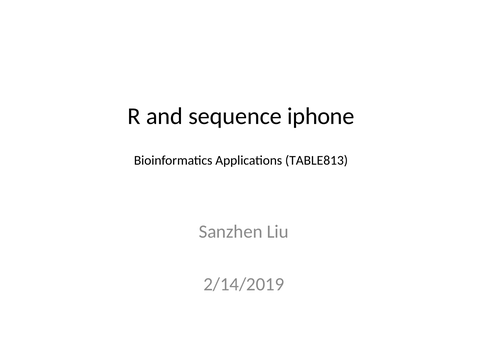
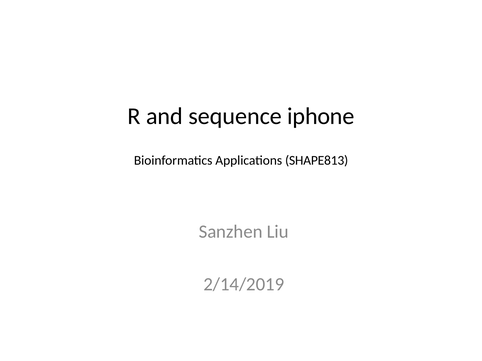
TABLE813: TABLE813 -> SHAPE813 (317, 161)
